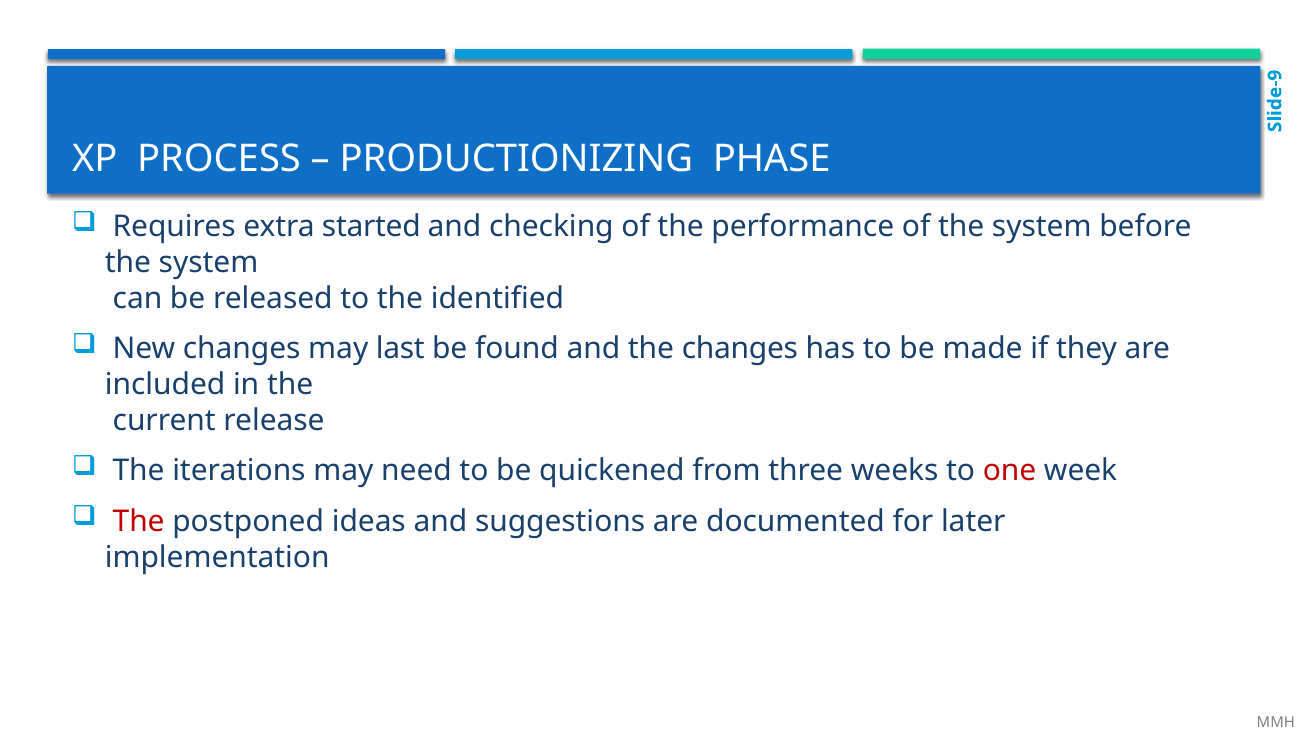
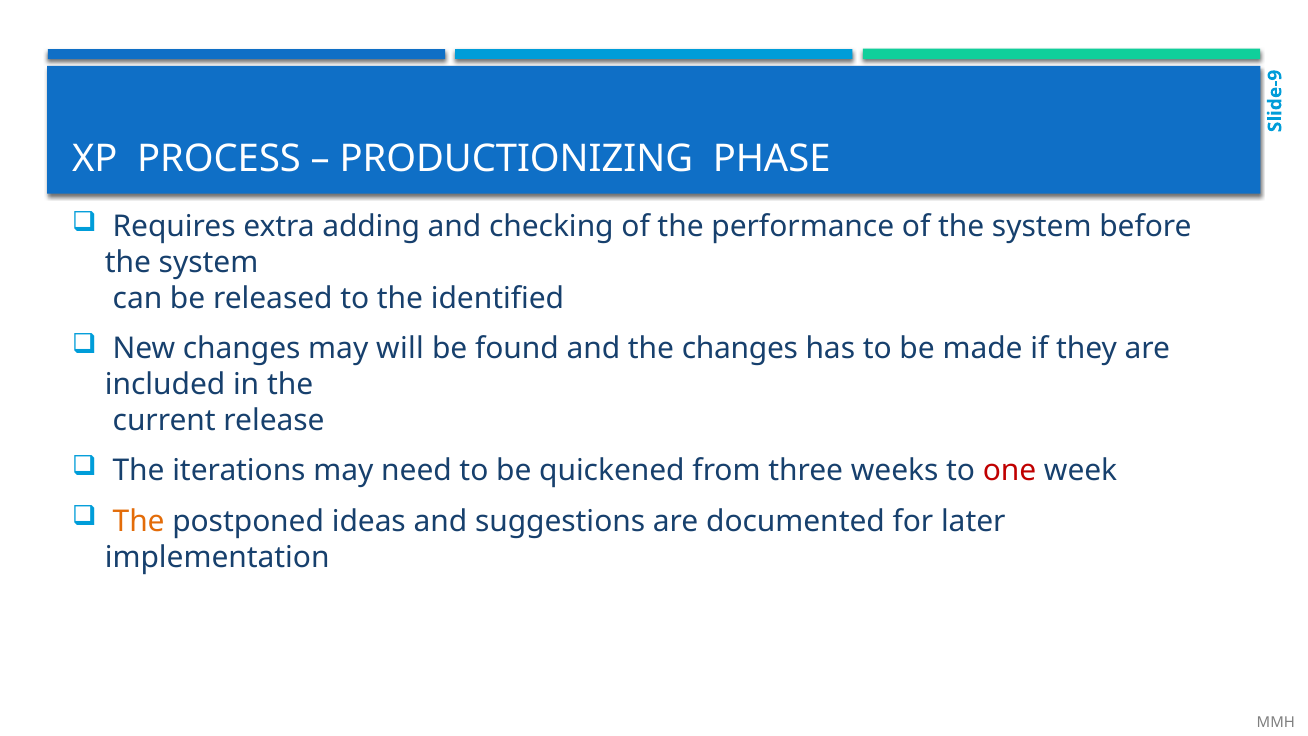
started: started -> adding (371, 227)
last: last -> will (400, 349)
The colour: red -> orange (139, 521)
